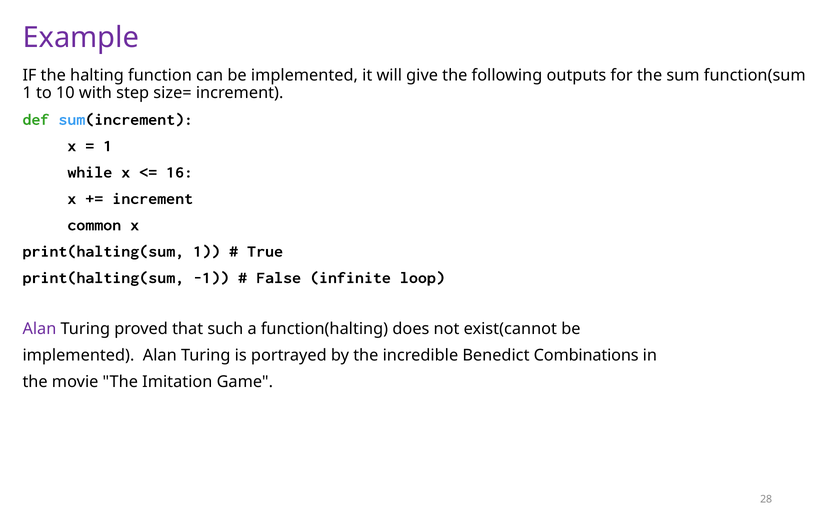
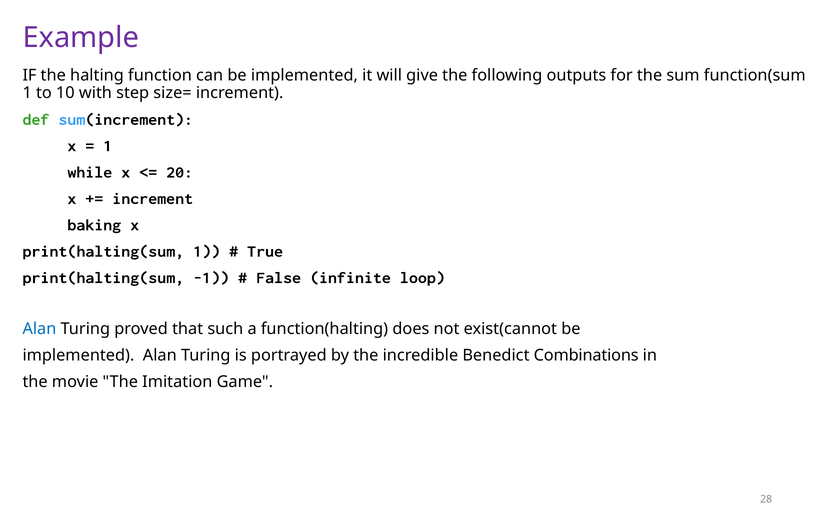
16: 16 -> 20 (180, 172)
common: common -> baking (94, 225)
Alan colour: purple -> blue (39, 329)
